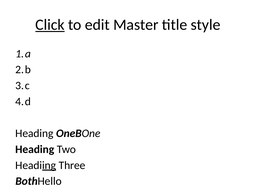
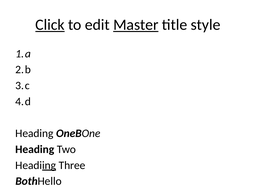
Master underline: none -> present (136, 25)
